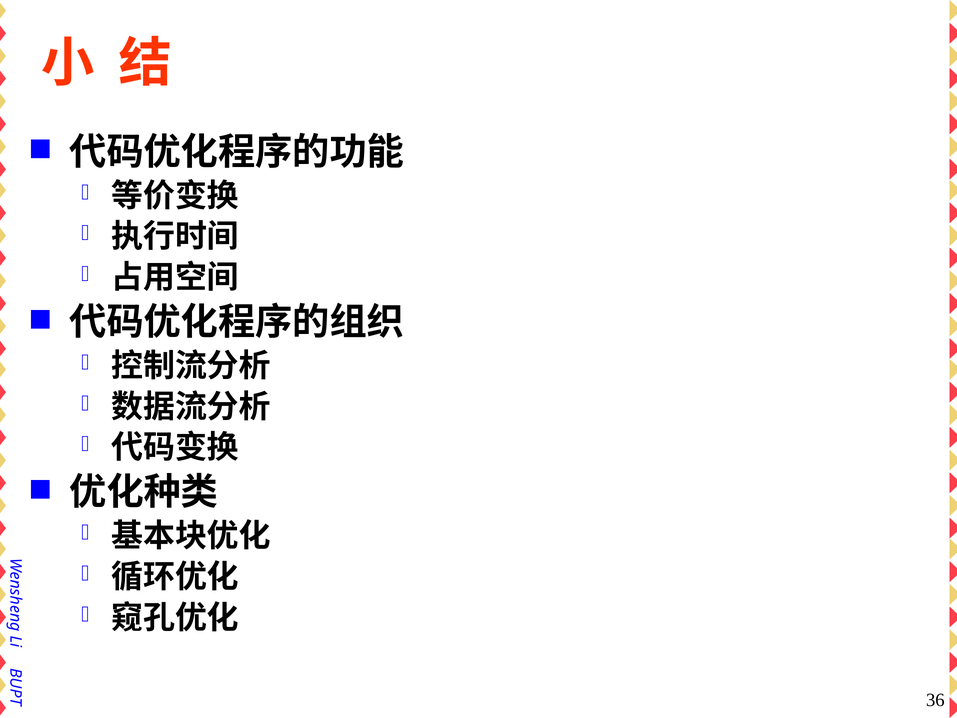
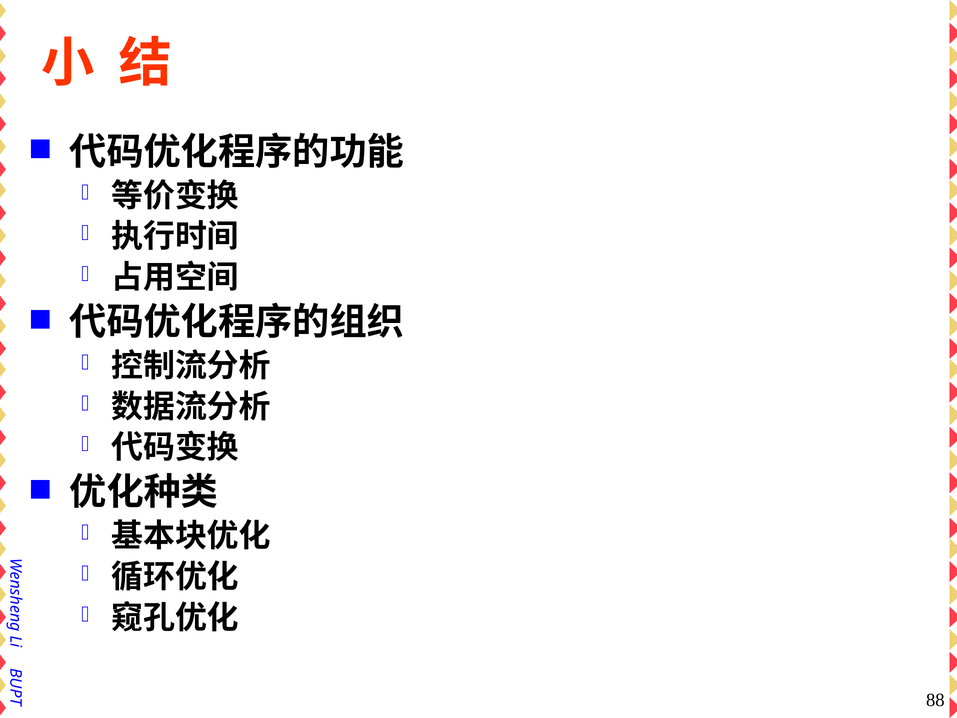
36: 36 -> 88 (935, 700)
